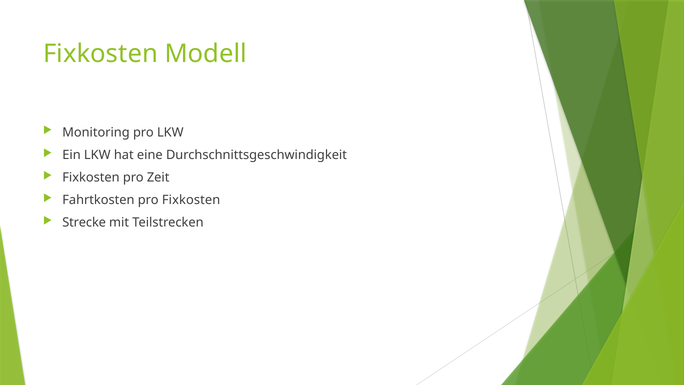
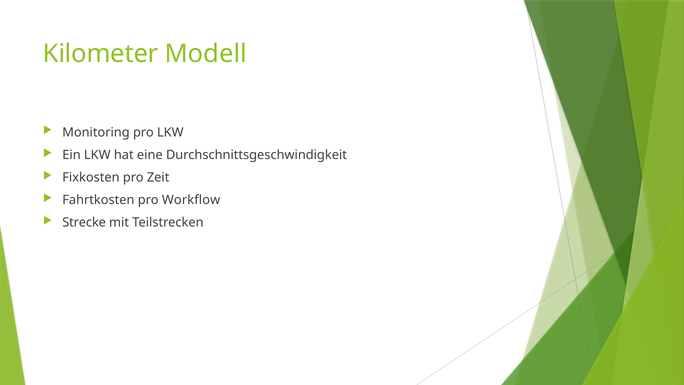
Fixkosten: Fixkosten -> Kilometer (101, 54)
pro Fixkosten: Fixkosten -> Workflow (191, 200)
